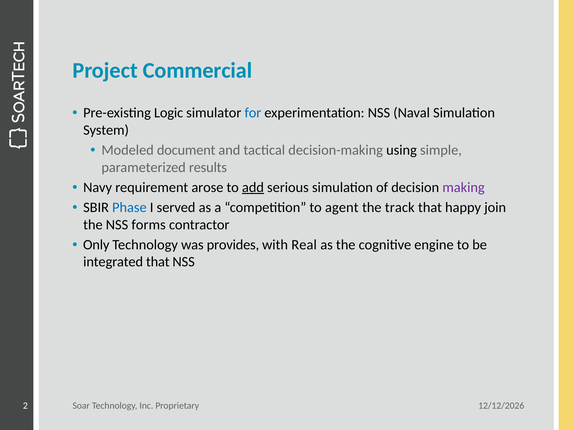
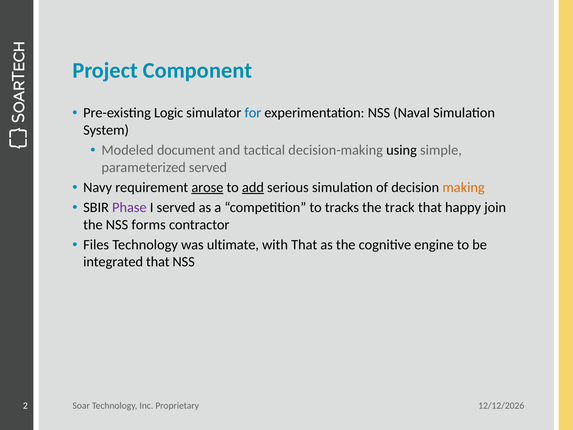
Commercial: Commercial -> Component (197, 70)
parameterized results: results -> served (208, 167)
arose underline: none -> present (207, 187)
making colour: purple -> orange (464, 187)
Phase colour: blue -> purple (129, 207)
agent: agent -> tracks (342, 207)
Only: Only -> Files (96, 245)
provides: provides -> ultimate (233, 245)
with Real: Real -> That (304, 245)
